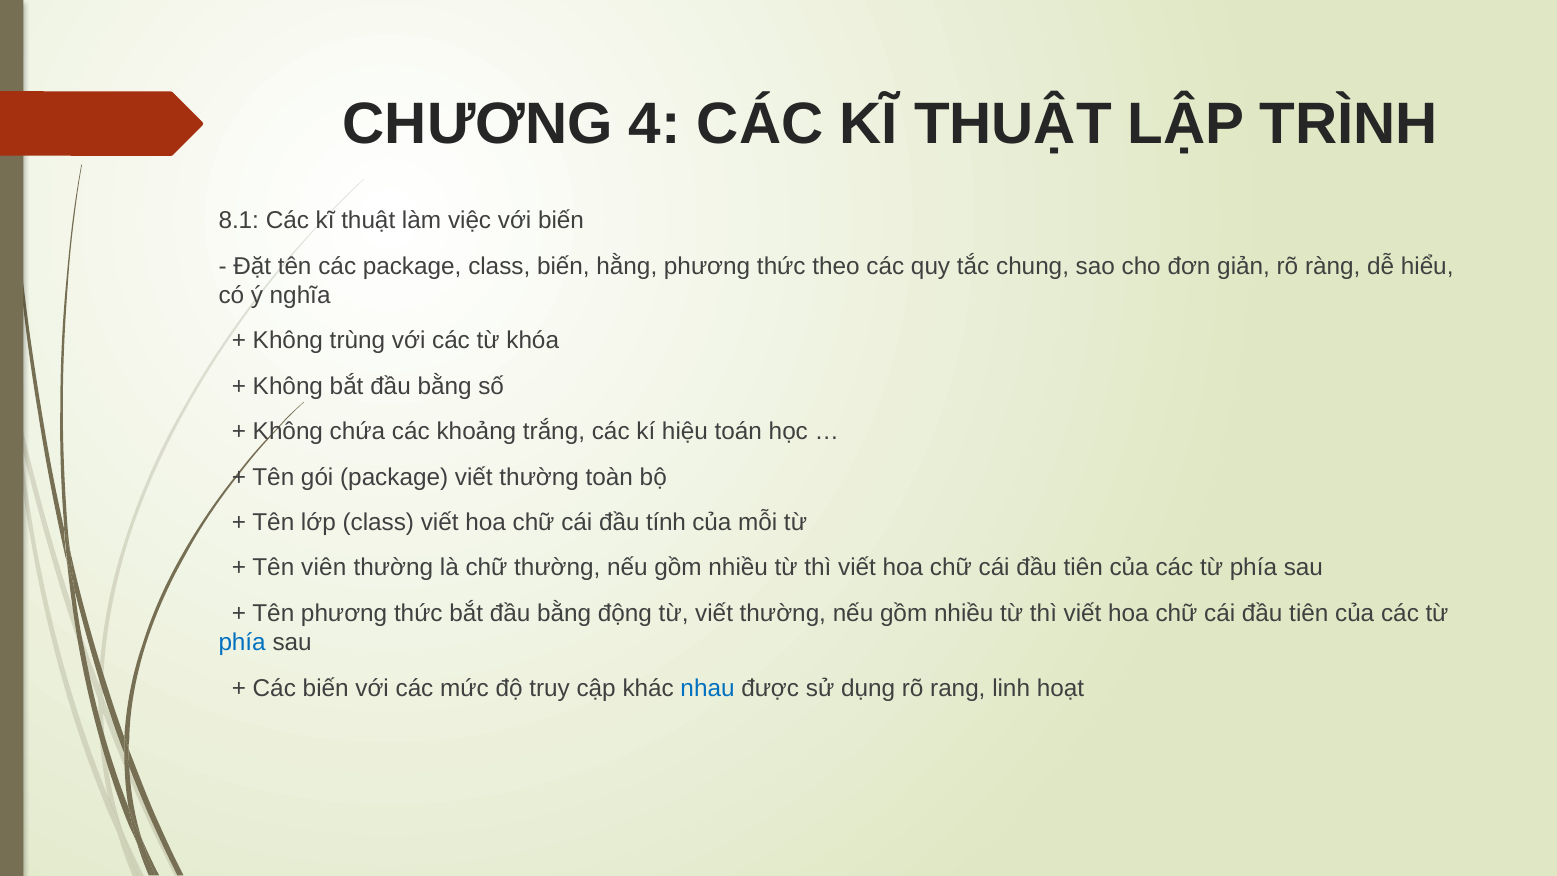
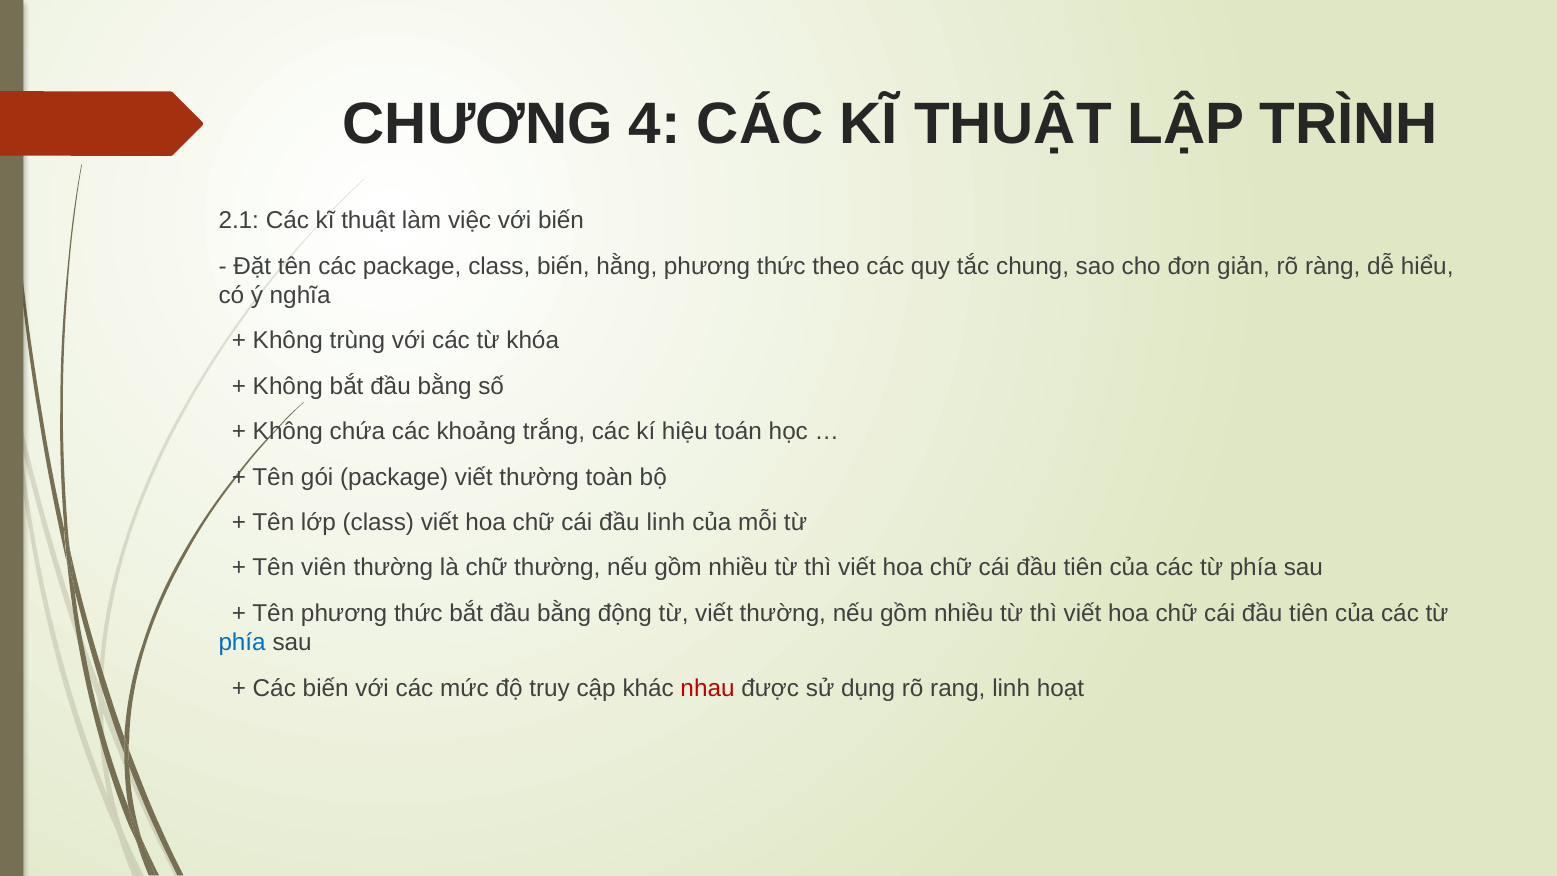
8.1: 8.1 -> 2.1 (239, 221)
đầu tính: tính -> linh (666, 522)
nhau colour: blue -> red (708, 688)
